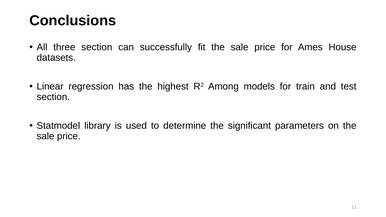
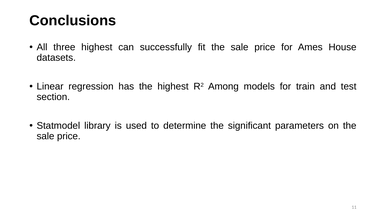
three section: section -> highest (97, 47)
